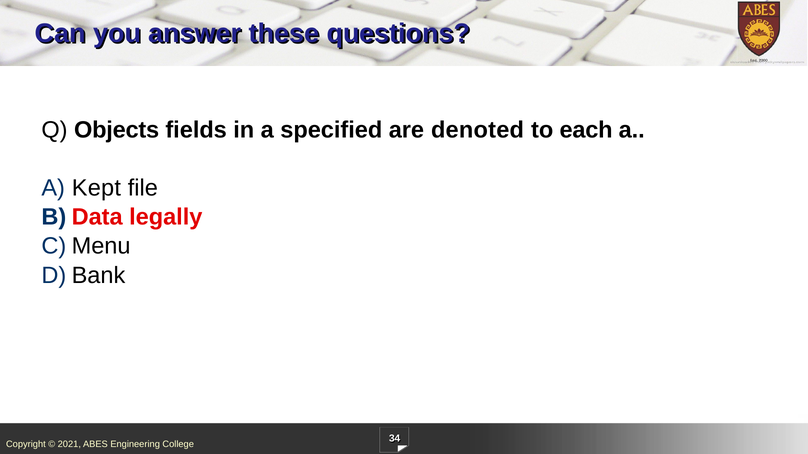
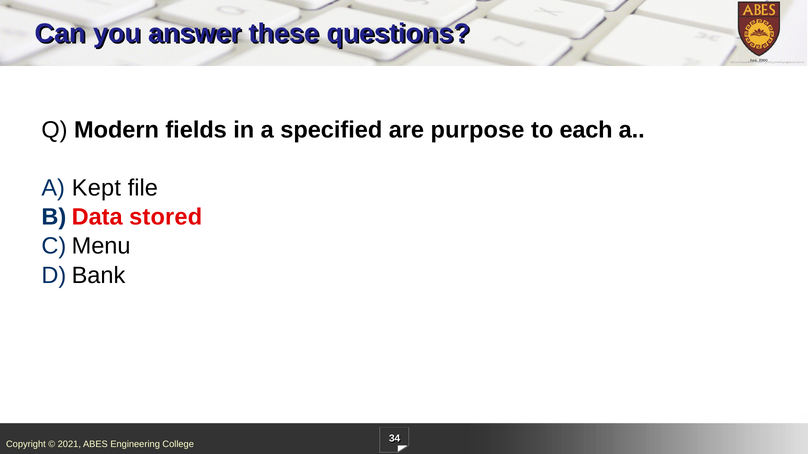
Objects: Objects -> Modern (117, 130)
denoted: denoted -> purpose (478, 130)
legally: legally -> stored (166, 217)
